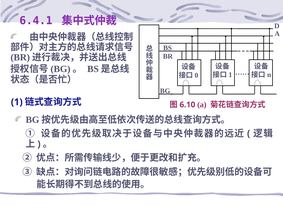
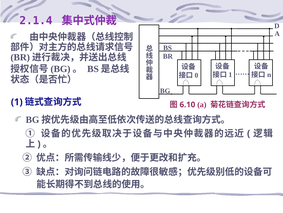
6.4.1: 6.4.1 -> 2.1.4 (36, 21)
